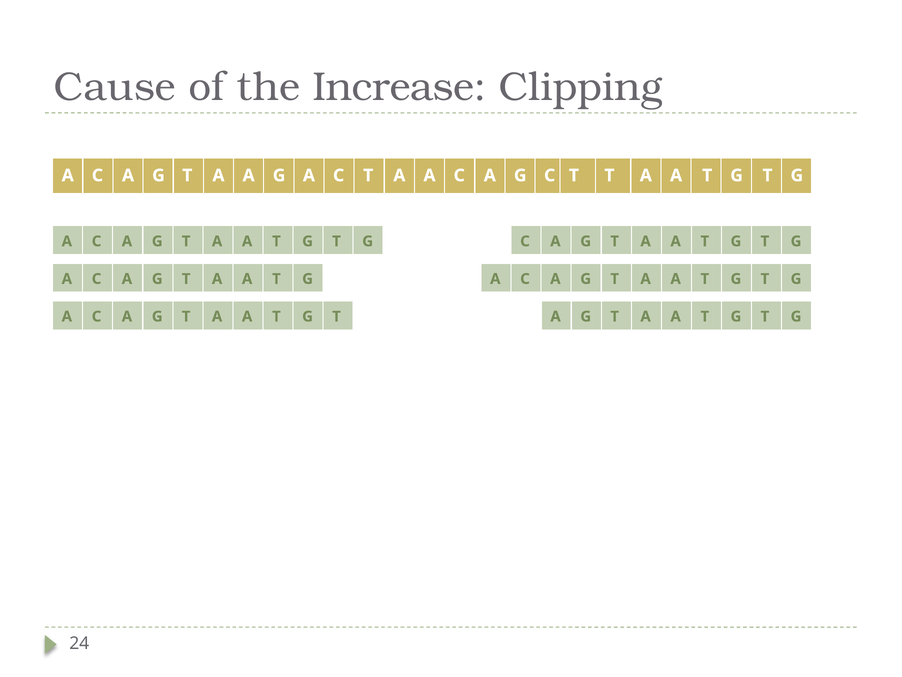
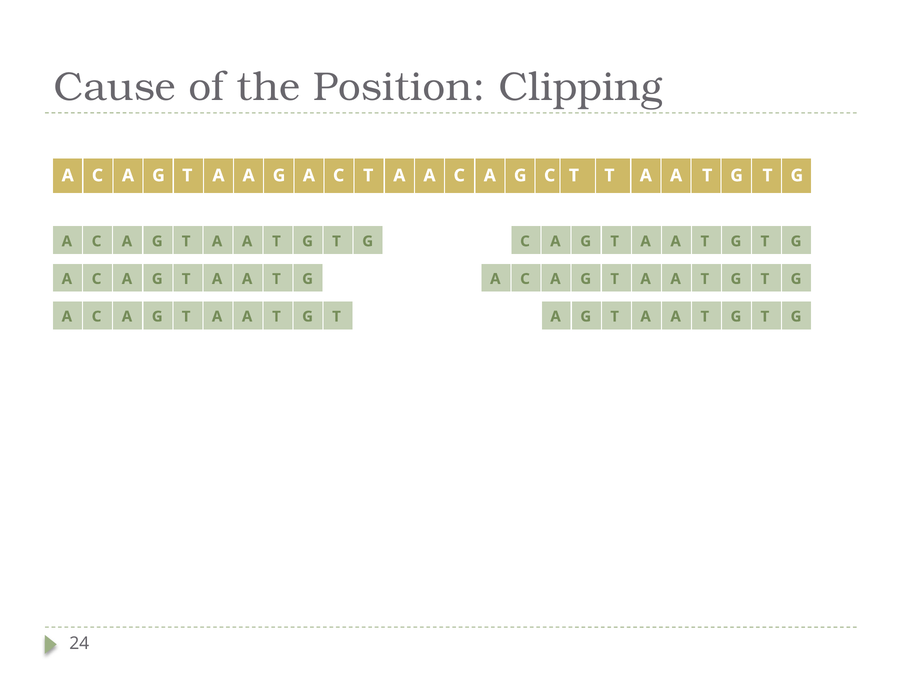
Increase: Increase -> Position (399, 87)
